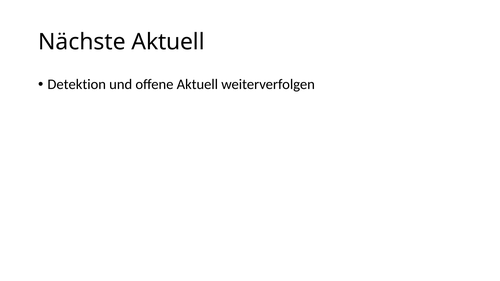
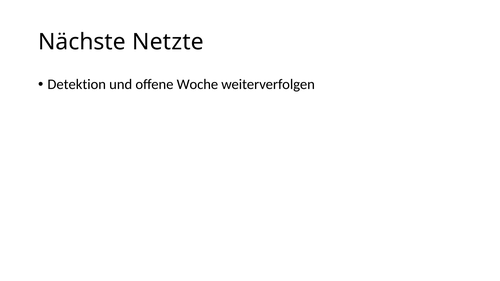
Nächste Aktuell: Aktuell -> Netzte (168, 42)
offene Aktuell: Aktuell -> Woche (197, 85)
